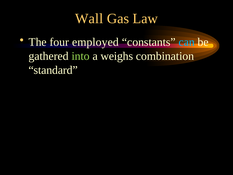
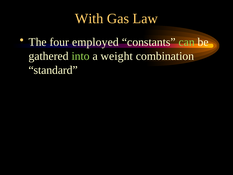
Wall: Wall -> With (89, 18)
can colour: light blue -> light green (187, 42)
weighs: weighs -> weight (117, 56)
